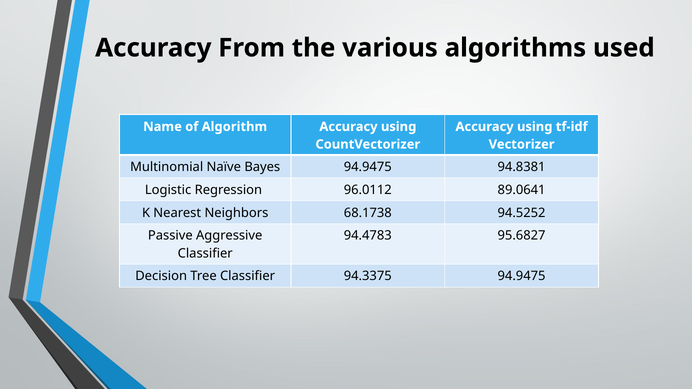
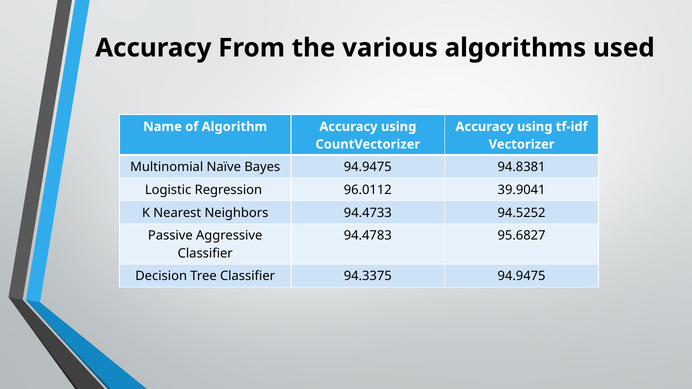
89.0641: 89.0641 -> 39.9041 (522, 190)
68.1738: 68.1738 -> 94.4733 (368, 213)
